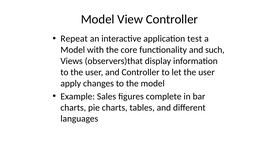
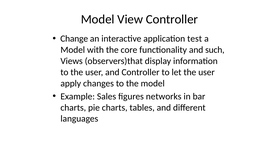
Repeat: Repeat -> Change (74, 39)
complete: complete -> networks (164, 96)
